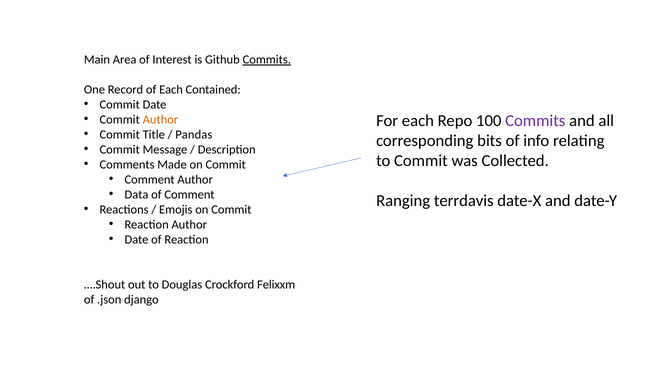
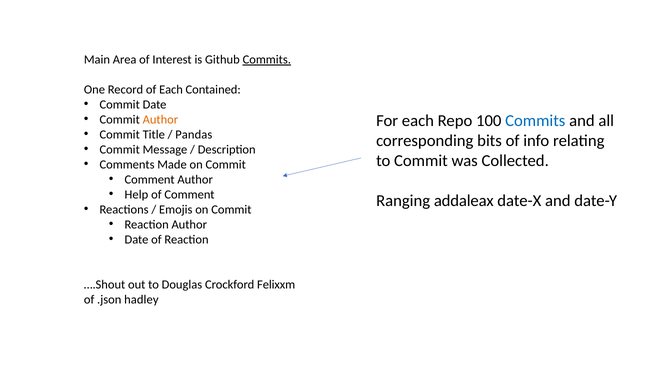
Commits colour: purple -> blue (535, 121)
Data: Data -> Help (136, 195)
terrdavis: terrdavis -> addaleax (464, 201)
django: django -> hadley (141, 300)
